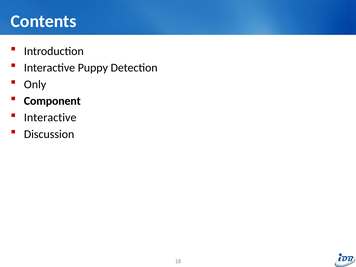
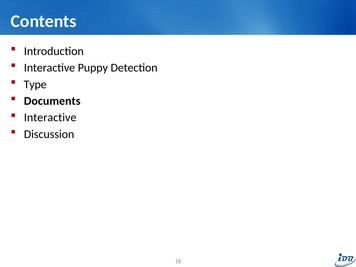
Only: Only -> Type (35, 84)
Component: Component -> Documents (52, 101)
